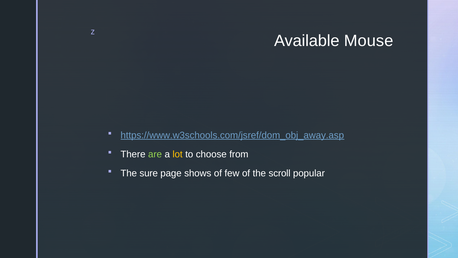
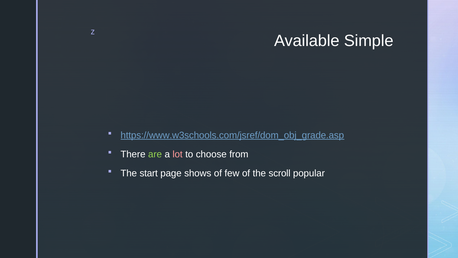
Mouse: Mouse -> Simple (369, 41)
https://www.w3schools.com/jsref/dom_obj_away.asp: https://www.w3schools.com/jsref/dom_obj_away.asp -> https://www.w3schools.com/jsref/dom_obj_grade.asp (232, 135)
lot colour: yellow -> pink (178, 154)
sure: sure -> start (149, 173)
